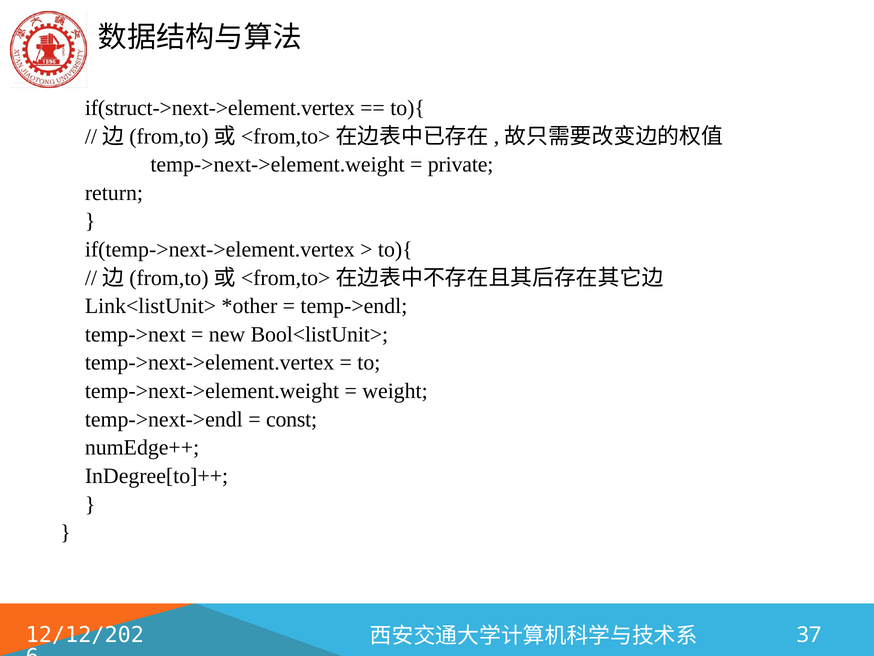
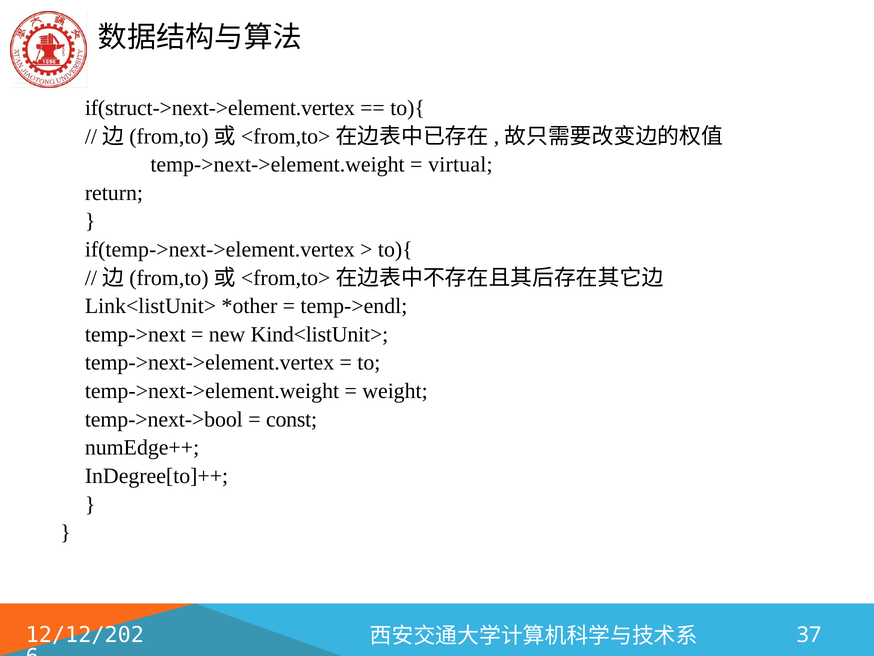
private: private -> virtual (460, 164)
Bool<listUnit>: Bool<listUnit> -> Kind<listUnit> (319, 334)
temp->next->endl: temp->next->endl -> temp->next->bool (164, 419)
